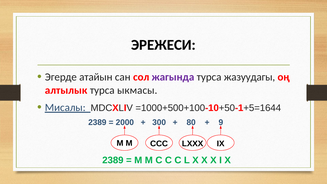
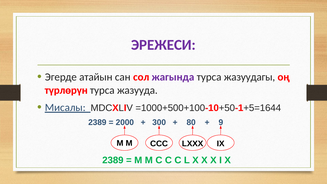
ЭРЕЖЕСИ colour: black -> purple (163, 45)
алтылык: алтылык -> түрлөрүн (66, 90)
ыкмасы: ыкмасы -> жазууда (137, 90)
